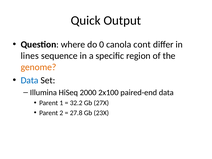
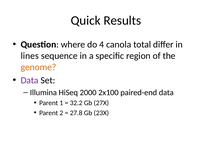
Output: Output -> Results (122, 21)
0: 0 -> 4 (102, 44)
cont: cont -> total (142, 44)
Data colour: blue -> purple (30, 80)
